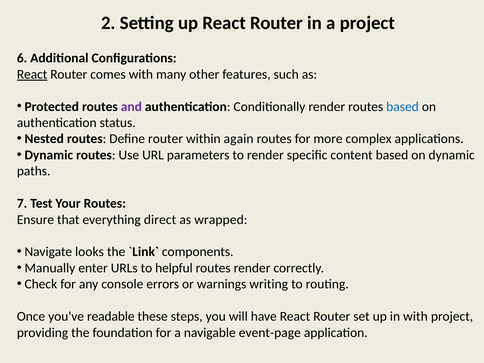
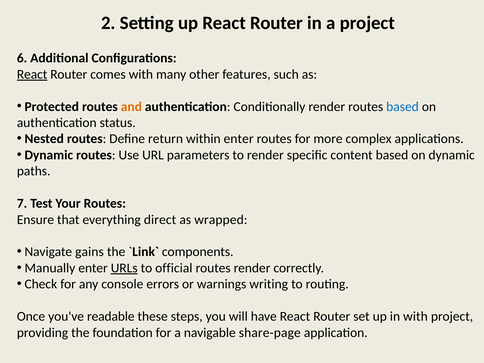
and colour: purple -> orange (131, 107)
Define router: router -> return (166, 139)
within again: again -> enter (239, 139)
looks: looks -> gains (89, 252)
URLs underline: none -> present (124, 268)
helpful: helpful -> official (174, 268)
event-page: event-page -> share-page (270, 333)
